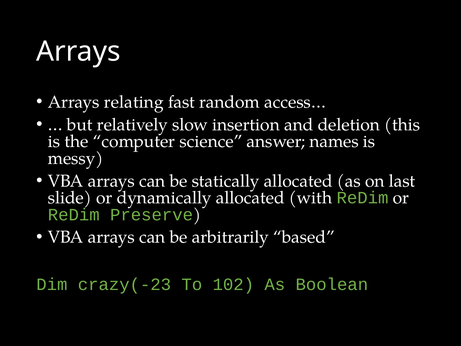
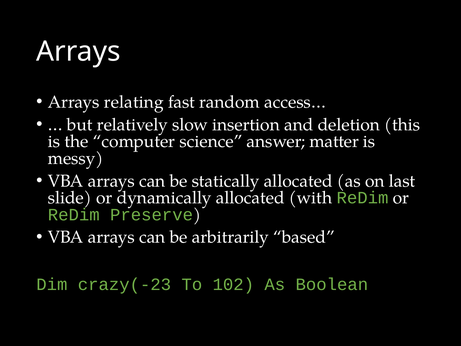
names: names -> matter (334, 141)
